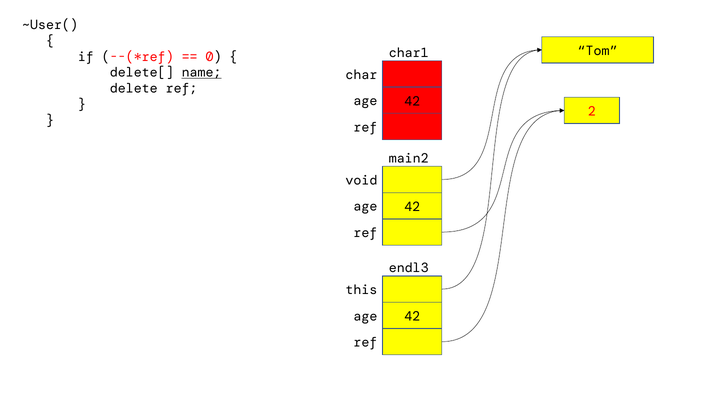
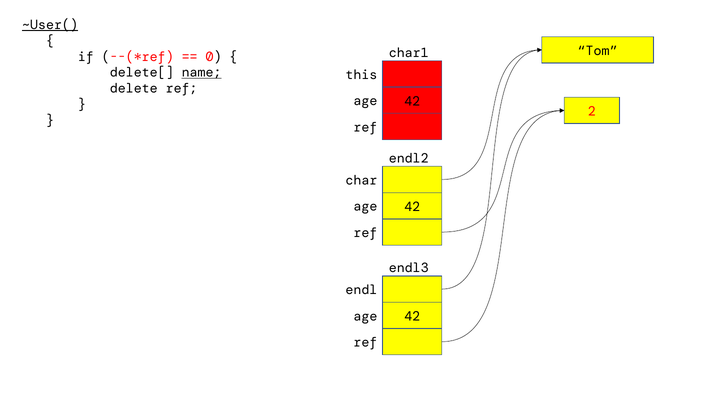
~User( underline: none -> present (50, 25)
char: char -> this (361, 75)
main2: main2 -> endl2 (409, 158)
void: void -> char (361, 180)
this: this -> endl (361, 290)
